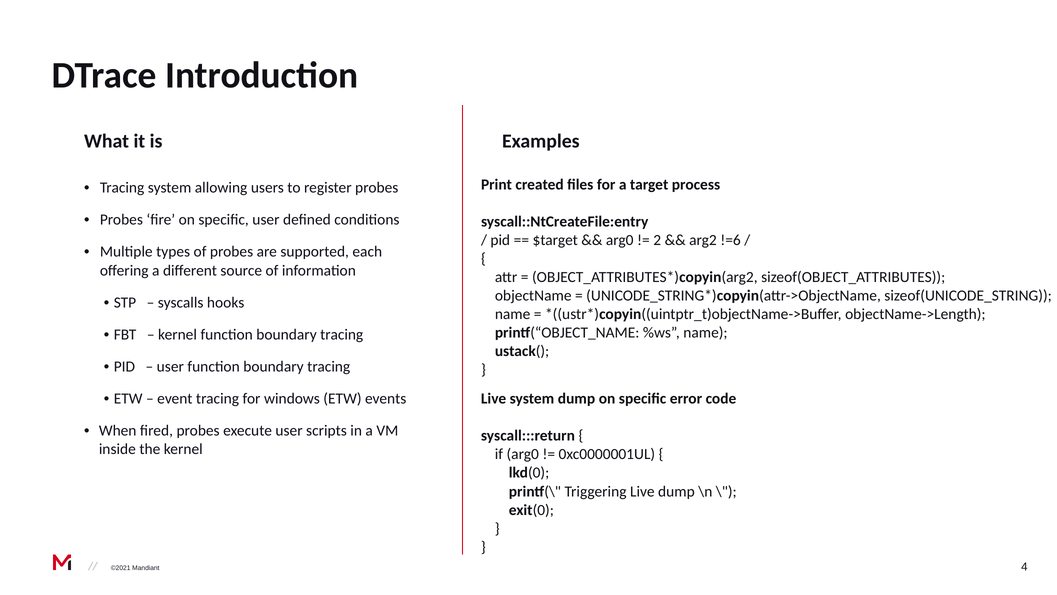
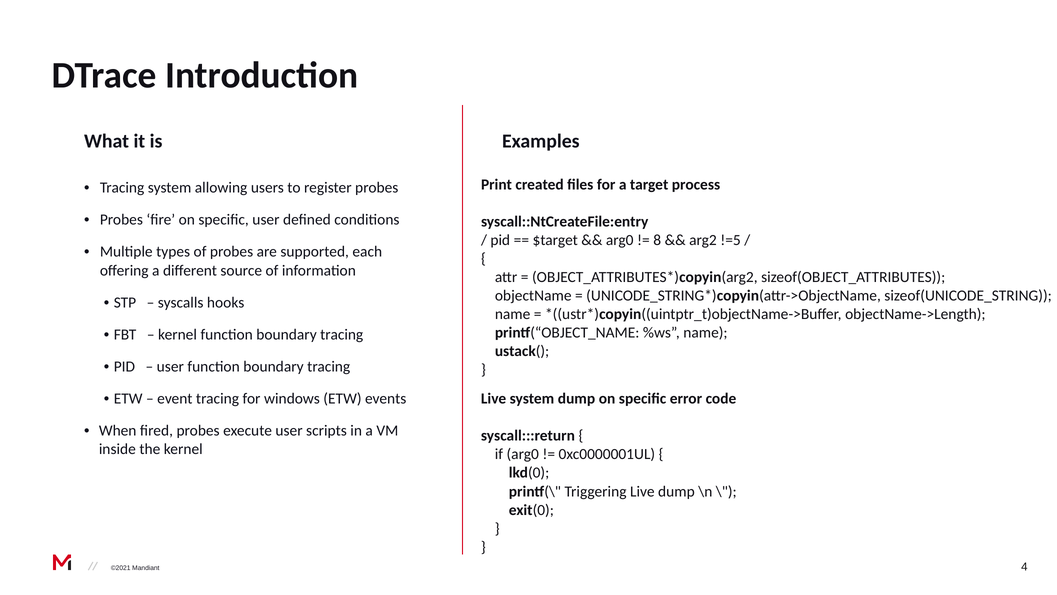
2: 2 -> 8 (657, 240)
!=6: !=6 -> !=5 (731, 240)
